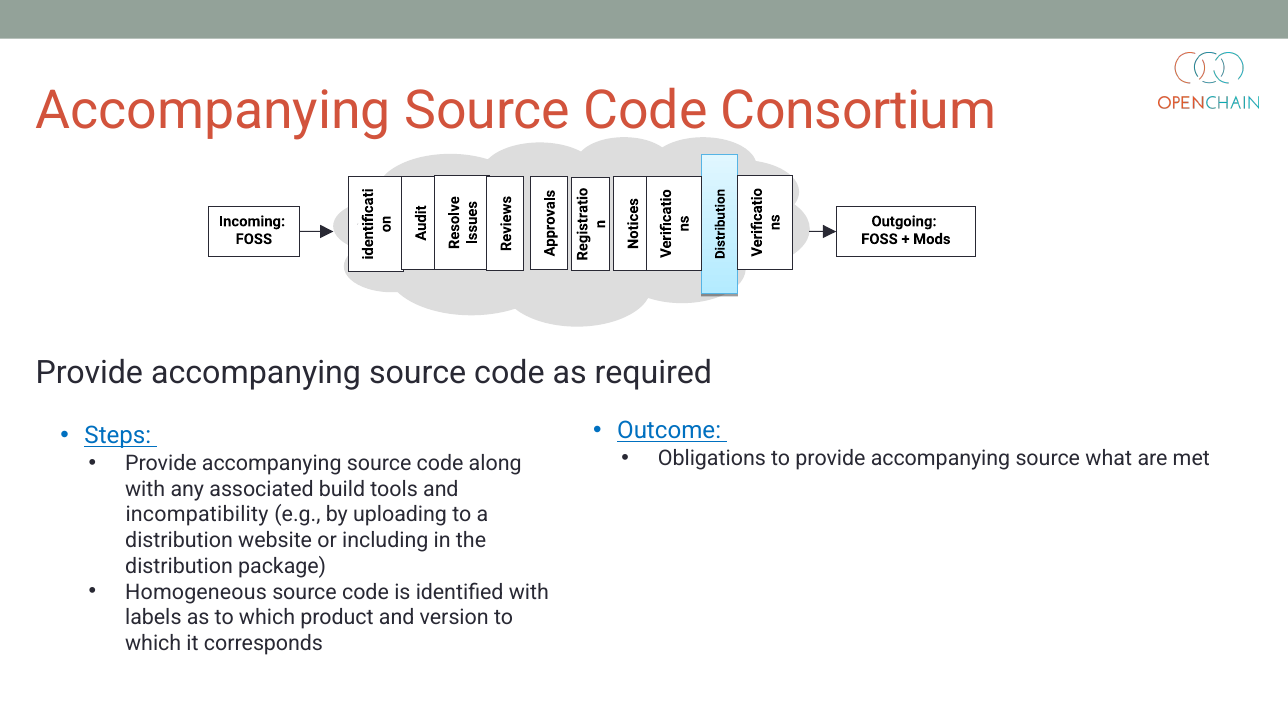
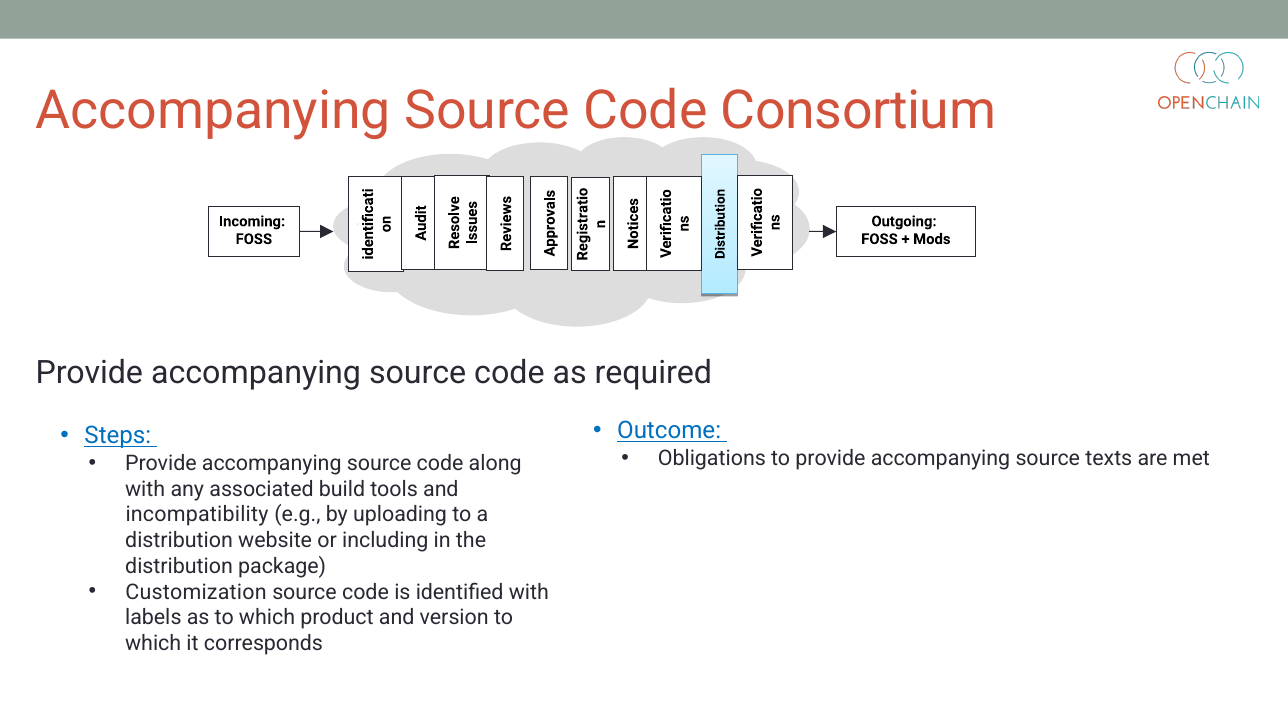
what: what -> texts (1109, 458)
Homogeneous: Homogeneous -> Customization (196, 592)
